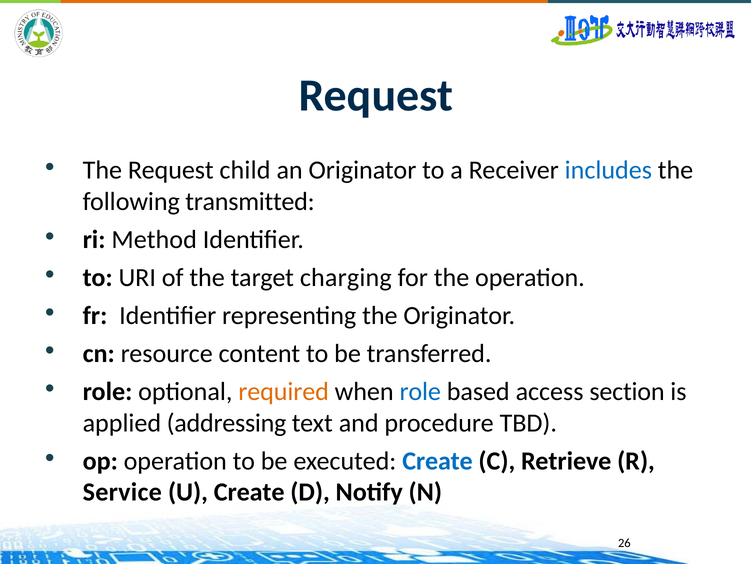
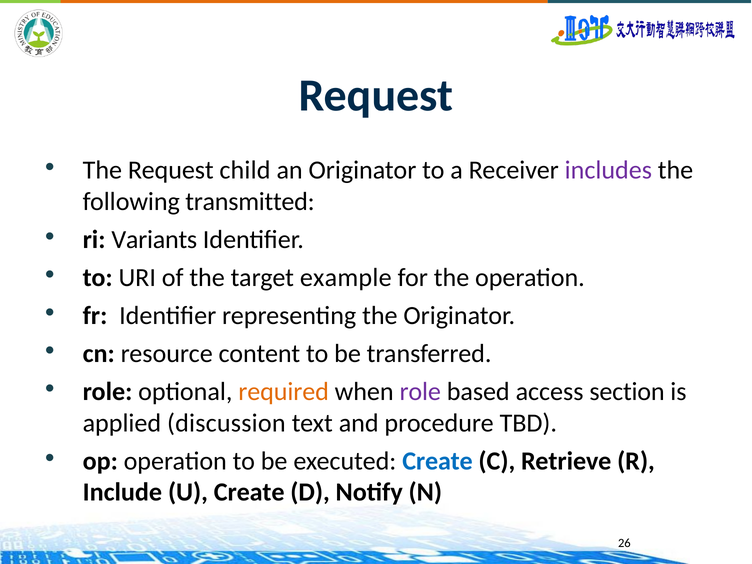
includes colour: blue -> purple (608, 170)
Method: Method -> Variants (154, 240)
charging: charging -> example (346, 278)
role colour: blue -> purple (420, 392)
addressing: addressing -> discussion (226, 423)
Service: Service -> Include (122, 492)
